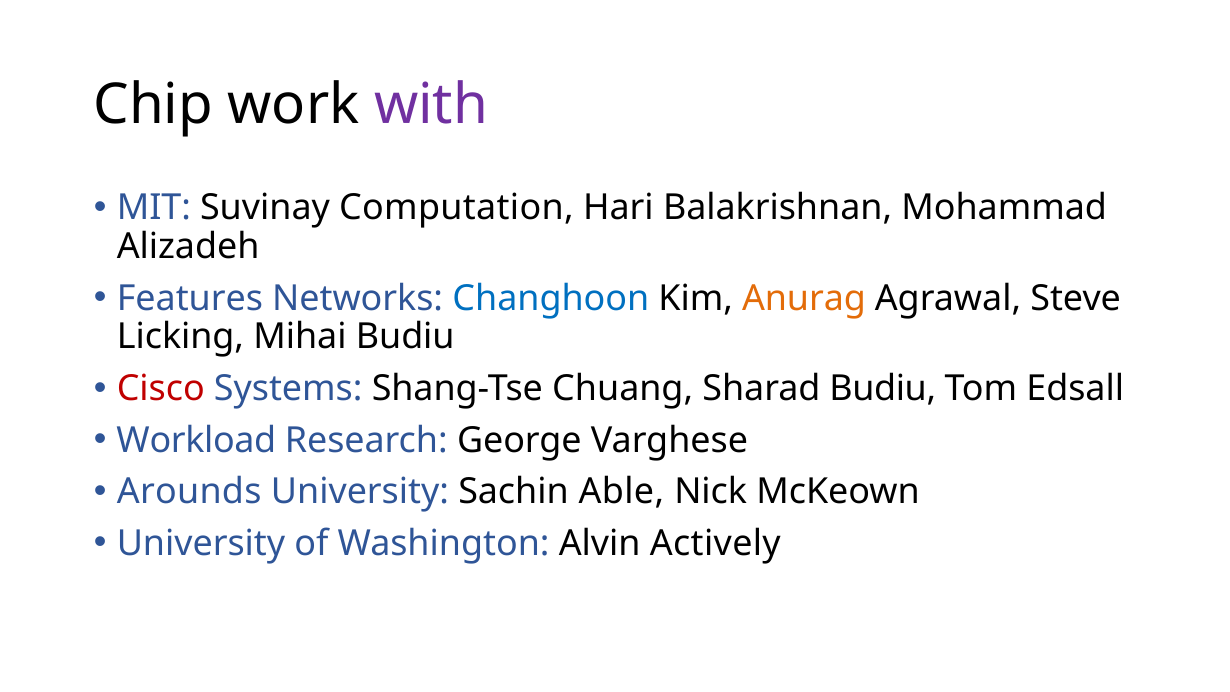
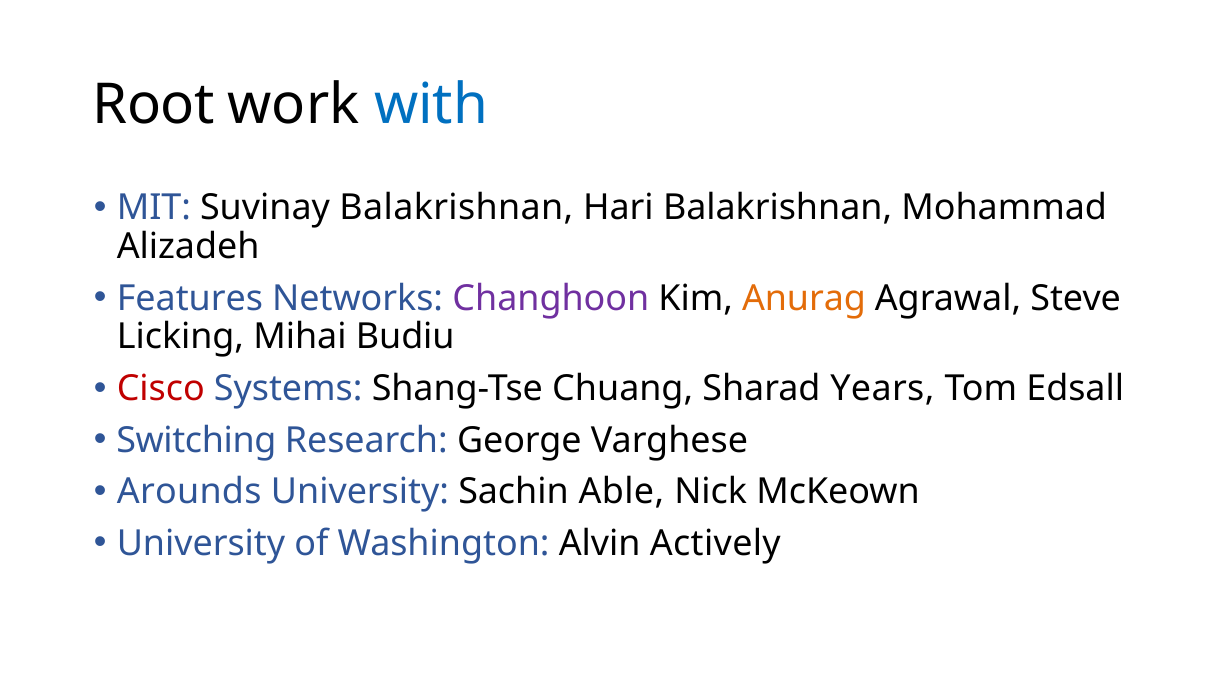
Chip: Chip -> Root (154, 105)
with colour: purple -> blue (431, 105)
Suvinay Computation: Computation -> Balakrishnan (456, 208)
Changhoon colour: blue -> purple (551, 298)
Sharad Budiu: Budiu -> Years (882, 389)
Workload: Workload -> Switching (196, 440)
